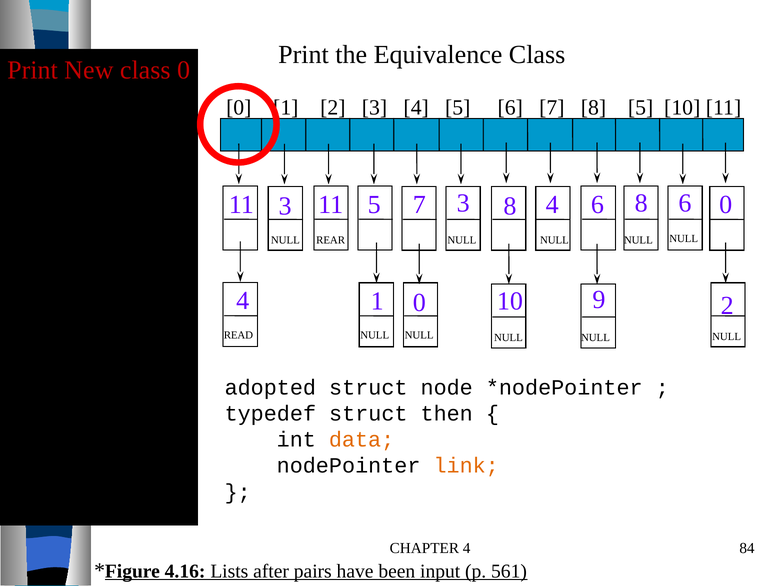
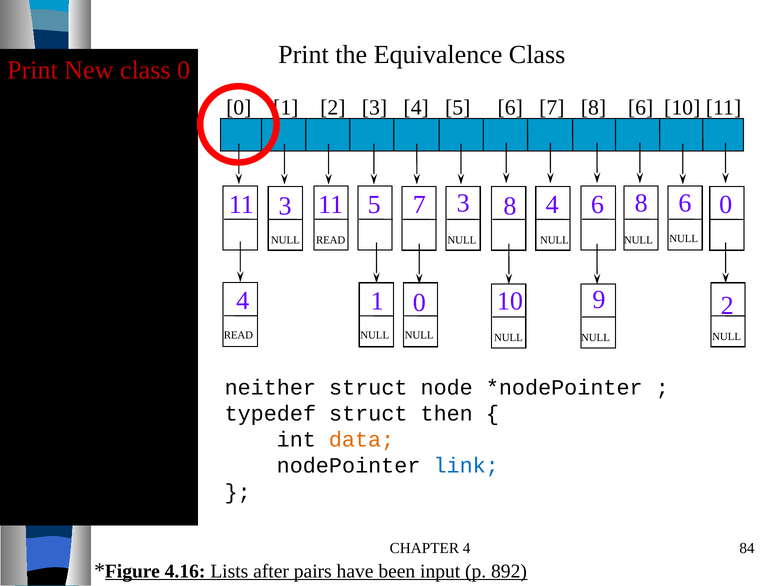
7 8 5: 5 -> 6 (641, 108)
REAR: REAR -> READ (331, 240)
adopted: adopted -> neither (270, 388)
link colour: orange -> blue (466, 466)
561: 561 -> 892 (509, 572)
